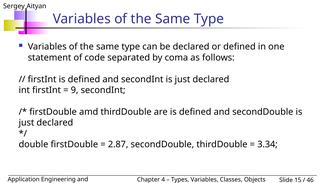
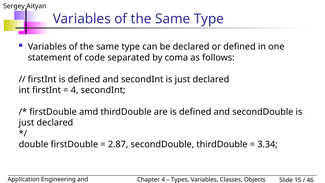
9: 9 -> 4 (75, 90)
